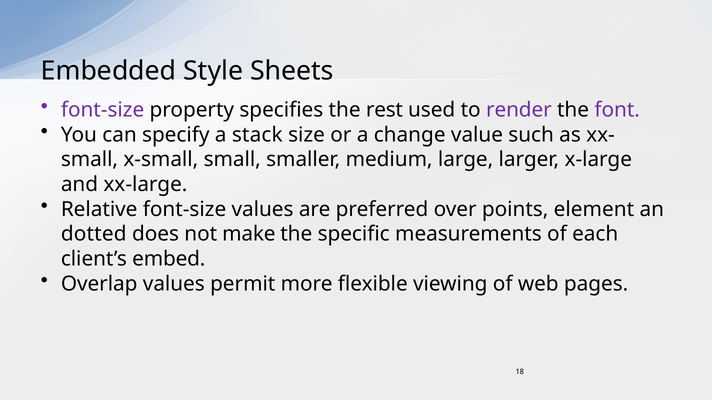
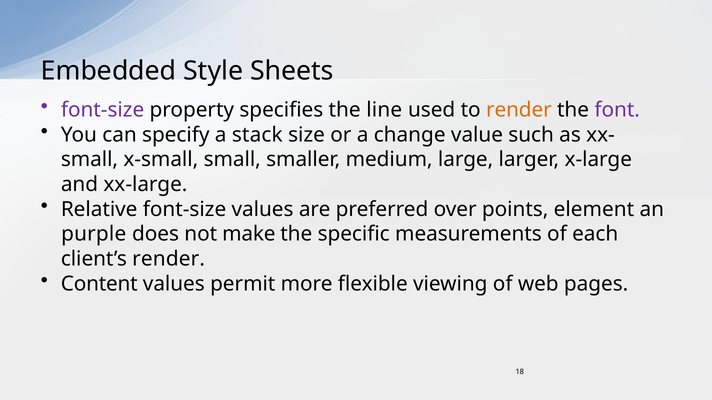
rest: rest -> line (384, 110)
render colour: purple -> orange (519, 110)
dotted: dotted -> purple (94, 234)
client’s embed: embed -> render (169, 259)
Overlap: Overlap -> Content (99, 284)
